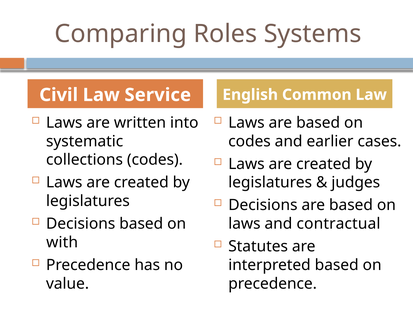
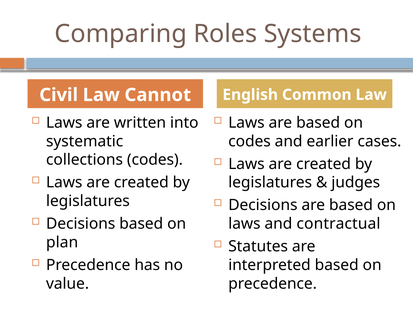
Service: Service -> Cannot (158, 95)
with: with -> plan (62, 242)
